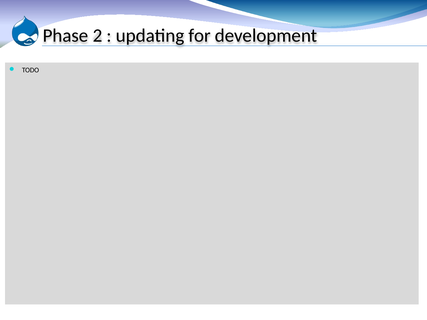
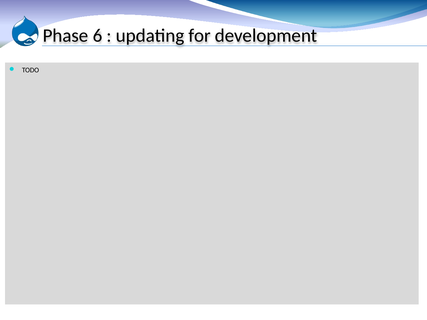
2: 2 -> 6 (97, 36)
